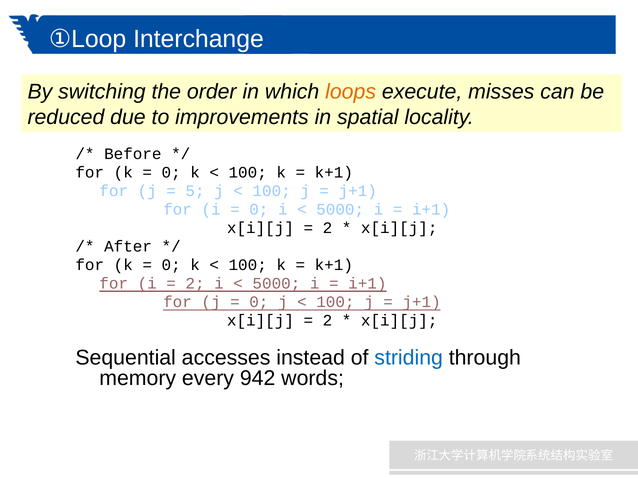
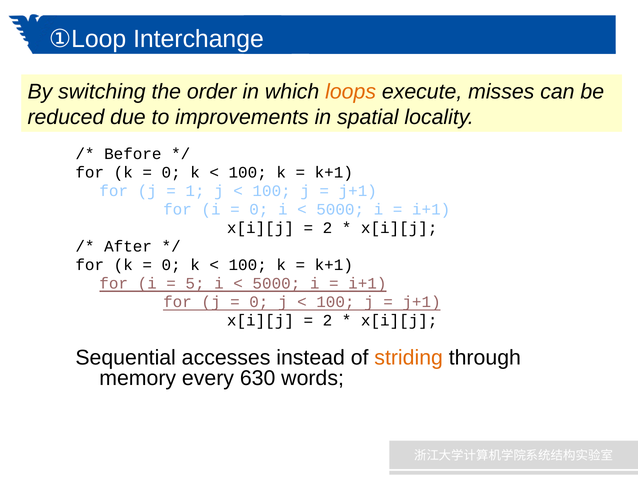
5: 5 -> 1 (195, 191)
2: 2 -> 5 (195, 283)
striding colour: blue -> orange (409, 357)
942: 942 -> 630 (258, 378)
